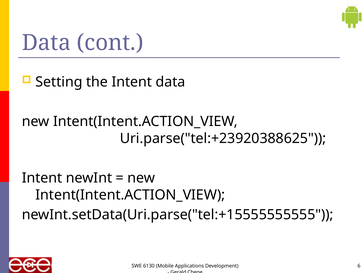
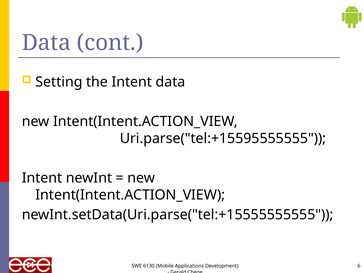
Uri.parse("tel:+23920388625: Uri.parse("tel:+23920388625 -> Uri.parse("tel:+15595555555 (223, 138)
